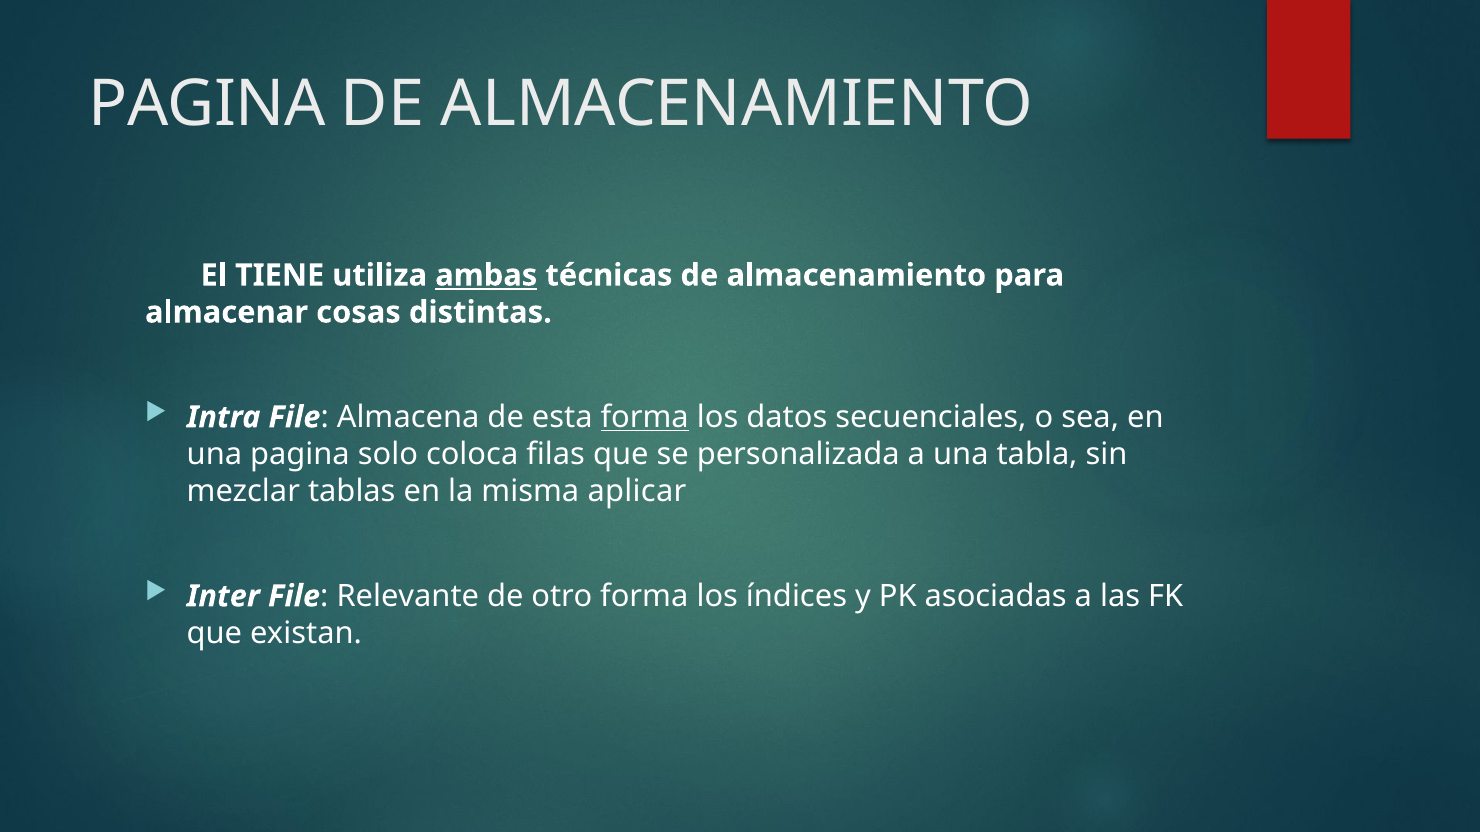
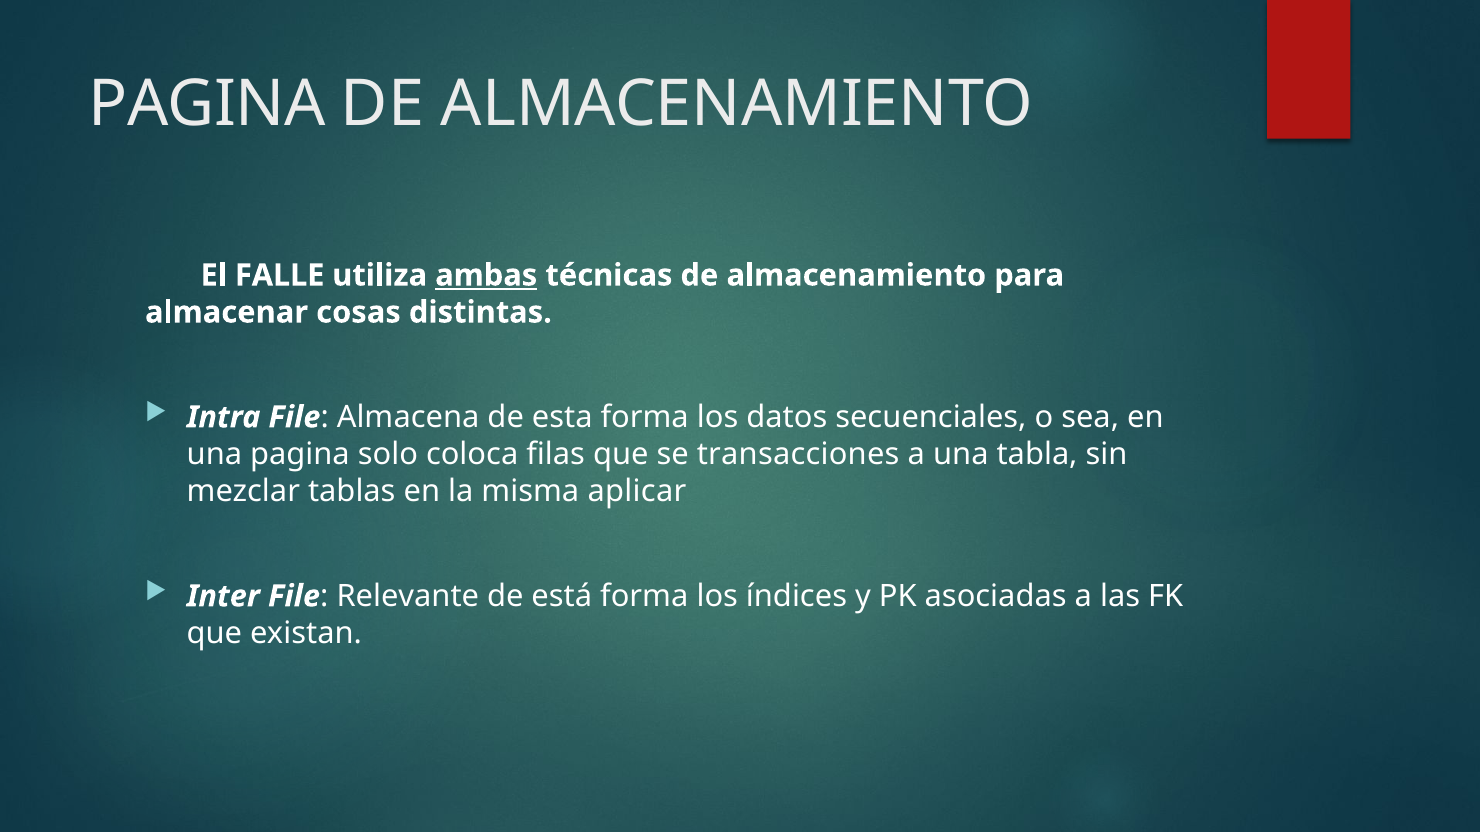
TIENE: TIENE -> FALLE (280, 275)
forma underline: present -> none (645, 418)
personalizada: personalizada -> transacciones (798, 455)
otro: otro -> está (562, 597)
